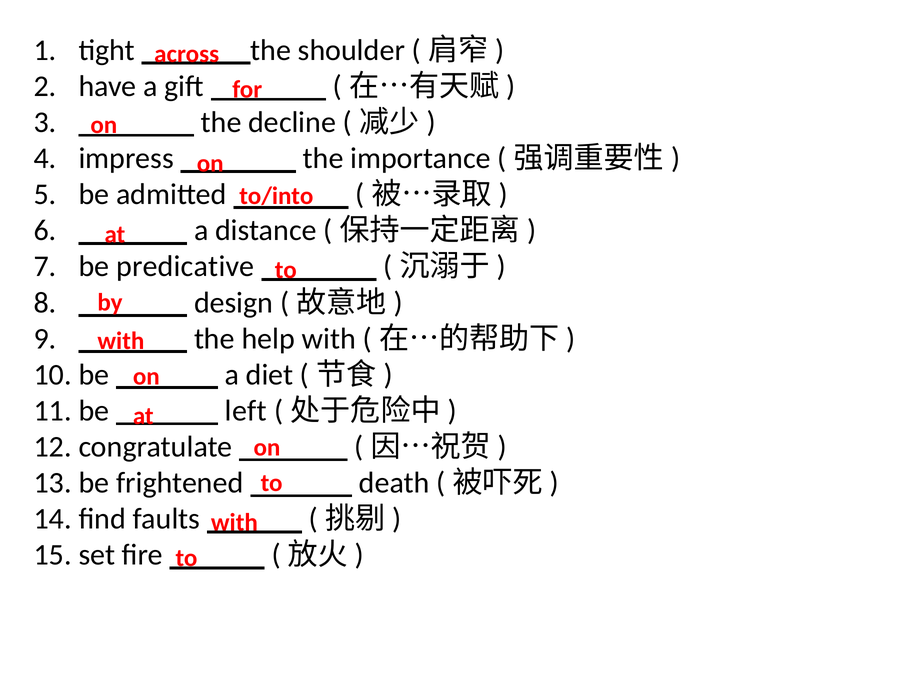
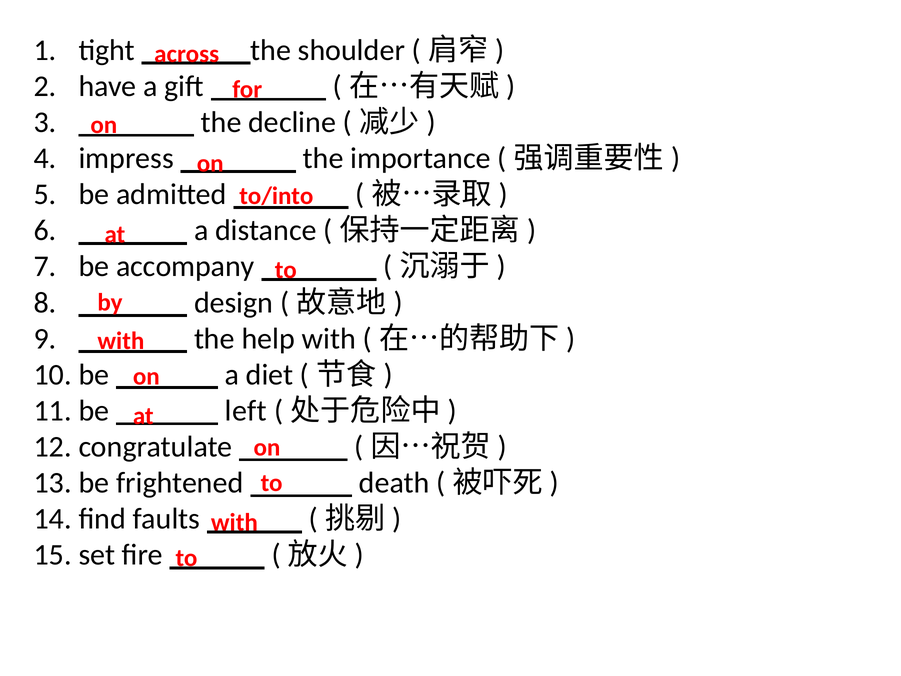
predicative: predicative -> accompany (185, 266)
